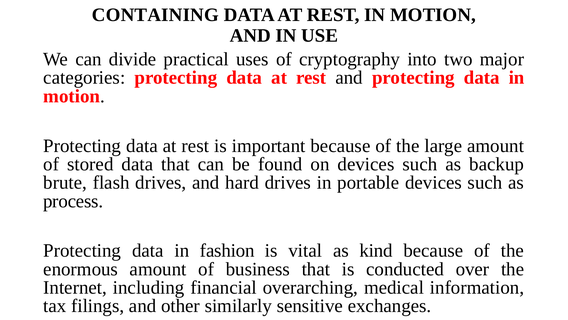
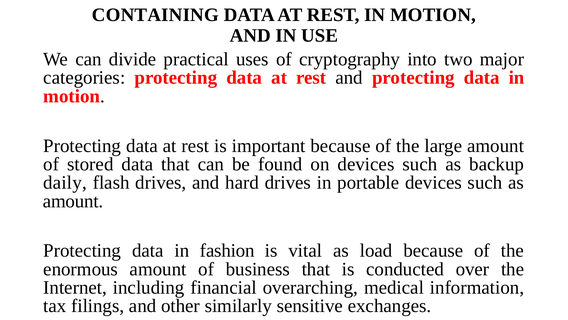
brute: brute -> daily (65, 182)
process: process -> amount (73, 201)
kind: kind -> load (376, 250)
